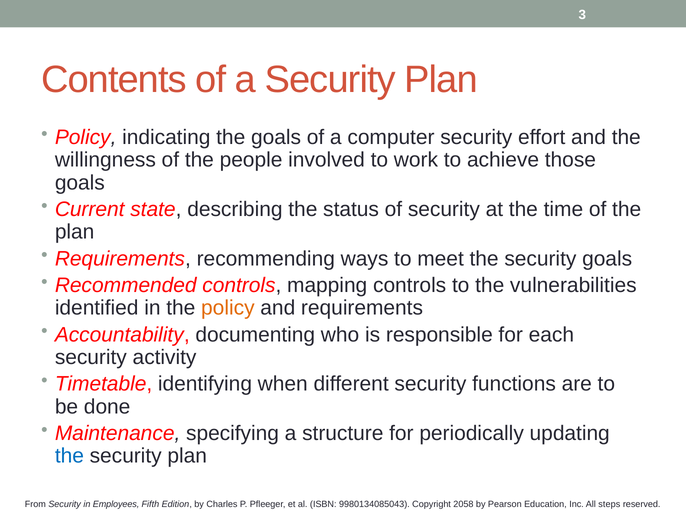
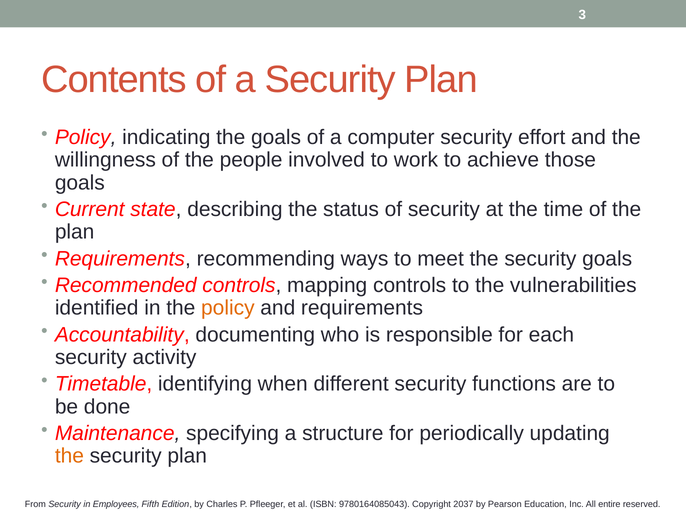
the colour: blue -> orange (69, 456)
9980134085043: 9980134085043 -> 9780164085043 (374, 505)
2058: 2058 -> 2037 (463, 505)
steps: steps -> entire (609, 505)
